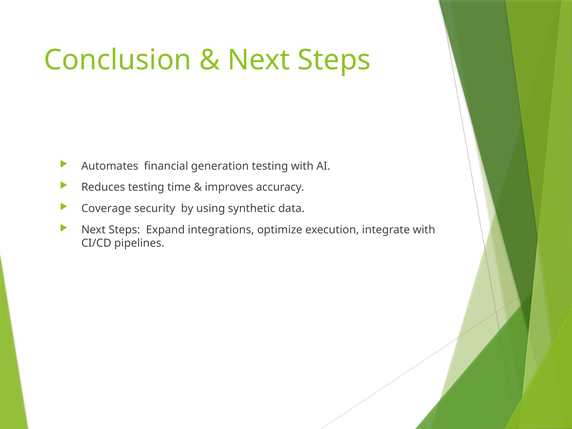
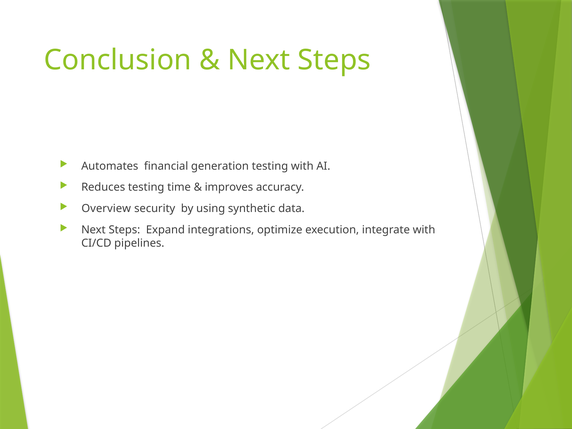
Coverage: Coverage -> Overview (106, 209)
